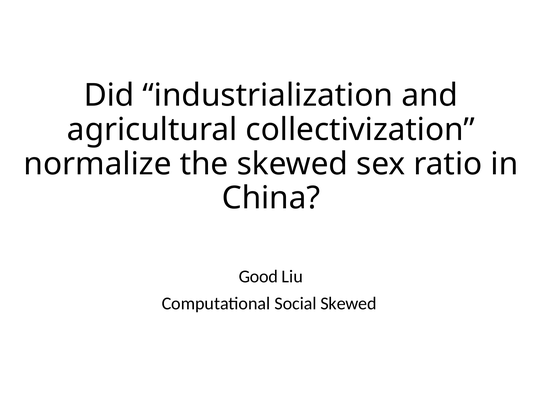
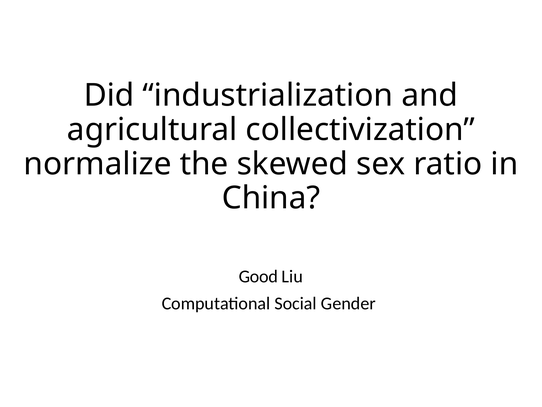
Social Skewed: Skewed -> Gender (348, 303)
